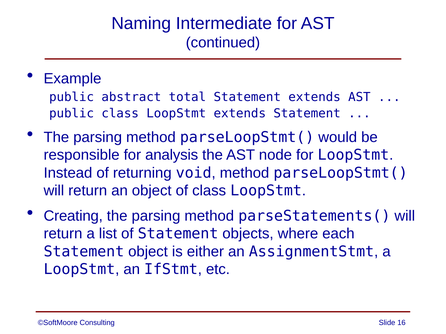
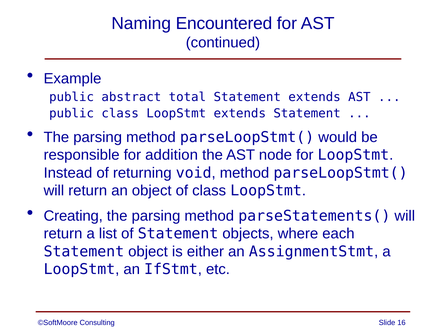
Intermediate: Intermediate -> Encountered (224, 24)
analysis: analysis -> addition (172, 155)
